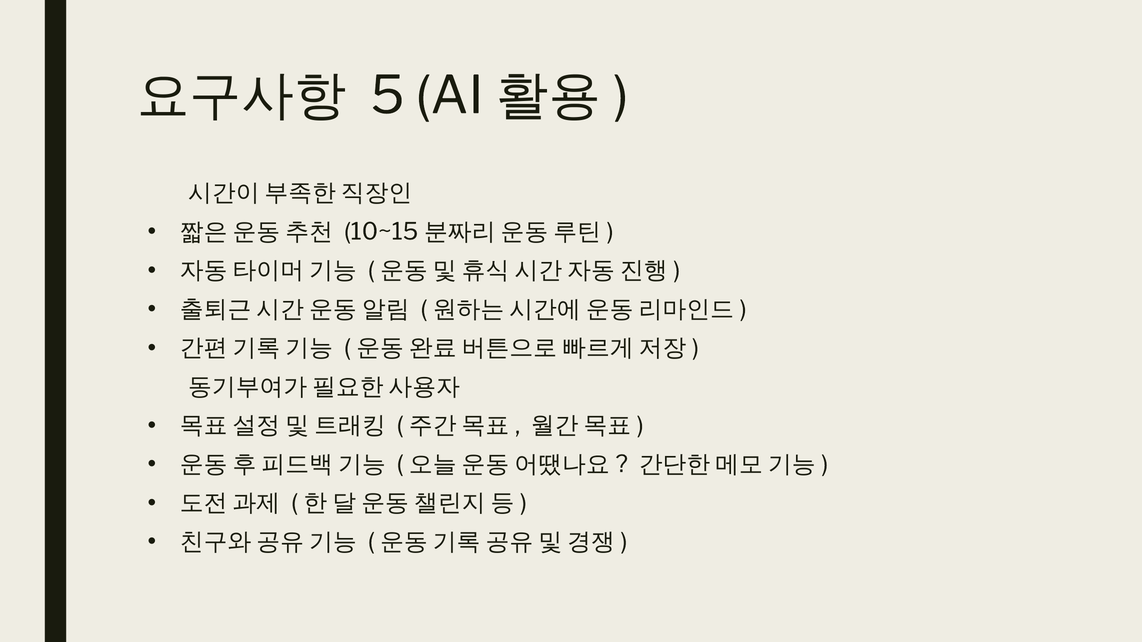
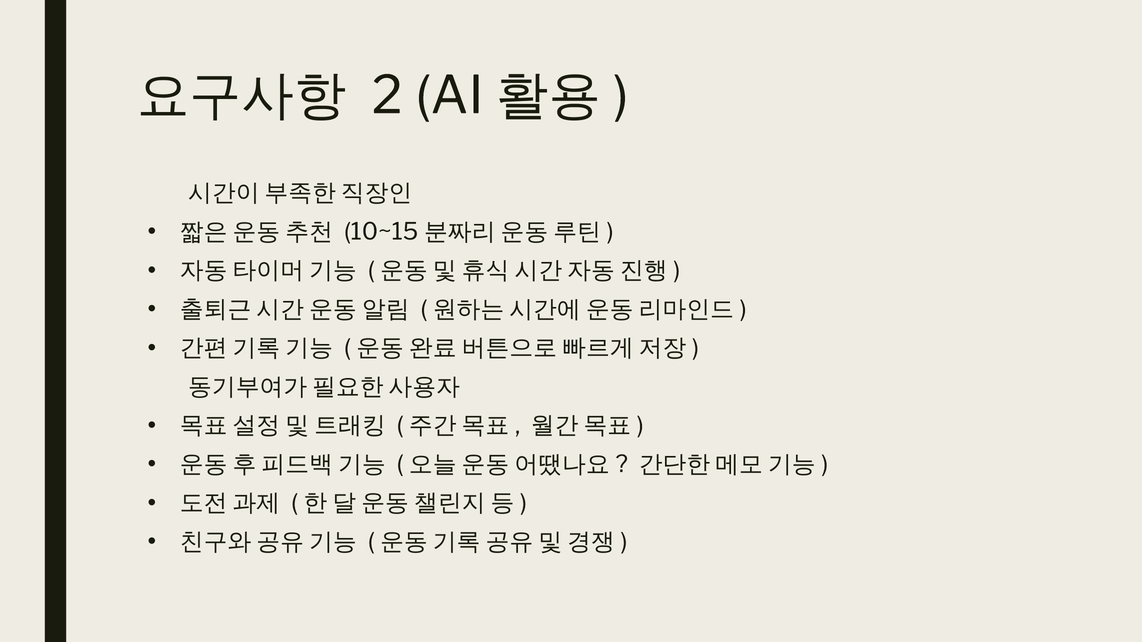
5: 5 -> 2 (387, 96)
